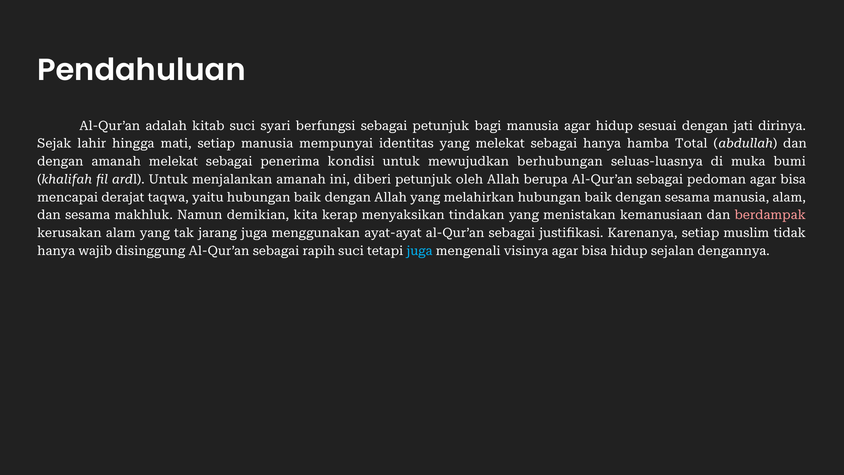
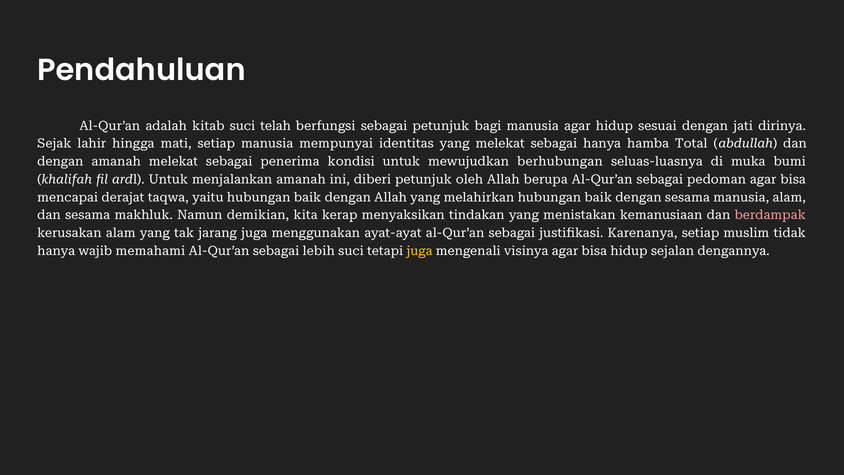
syari: syari -> telah (276, 126)
disinggung: disinggung -> memahami (150, 251)
rapih: rapih -> lebih (319, 251)
juga colour: light blue -> yellow (420, 251)
